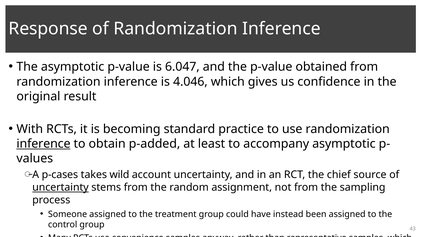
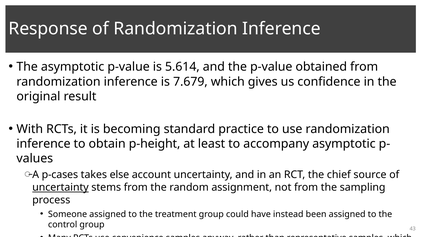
6.047: 6.047 -> 5.614 (182, 67)
4.046: 4.046 -> 7.679 (190, 82)
inference underline: present -> none (43, 144)
p-added: p-added -> p-height (155, 144)
wild: wild -> else (119, 175)
